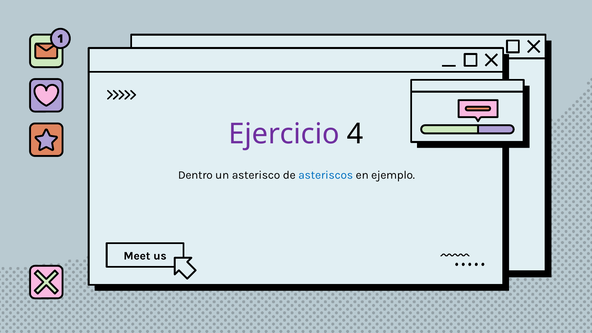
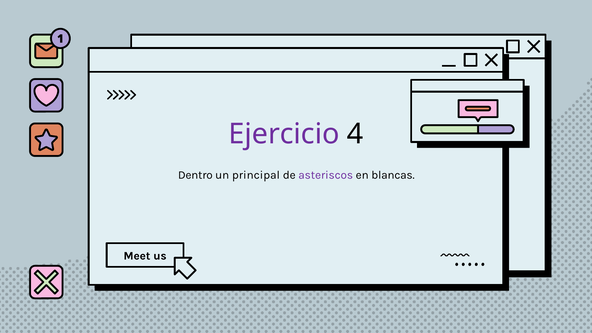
asterisco: asterisco -> principal (256, 175)
asteriscos colour: blue -> purple (326, 175)
ejemplo: ejemplo -> blancas (393, 175)
